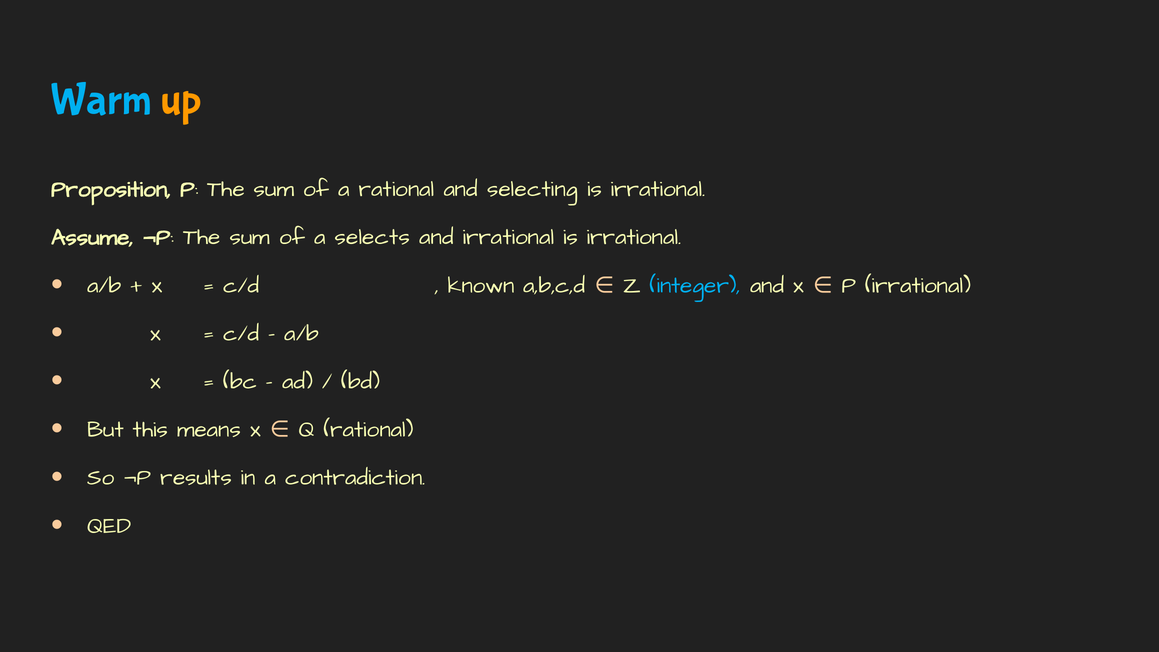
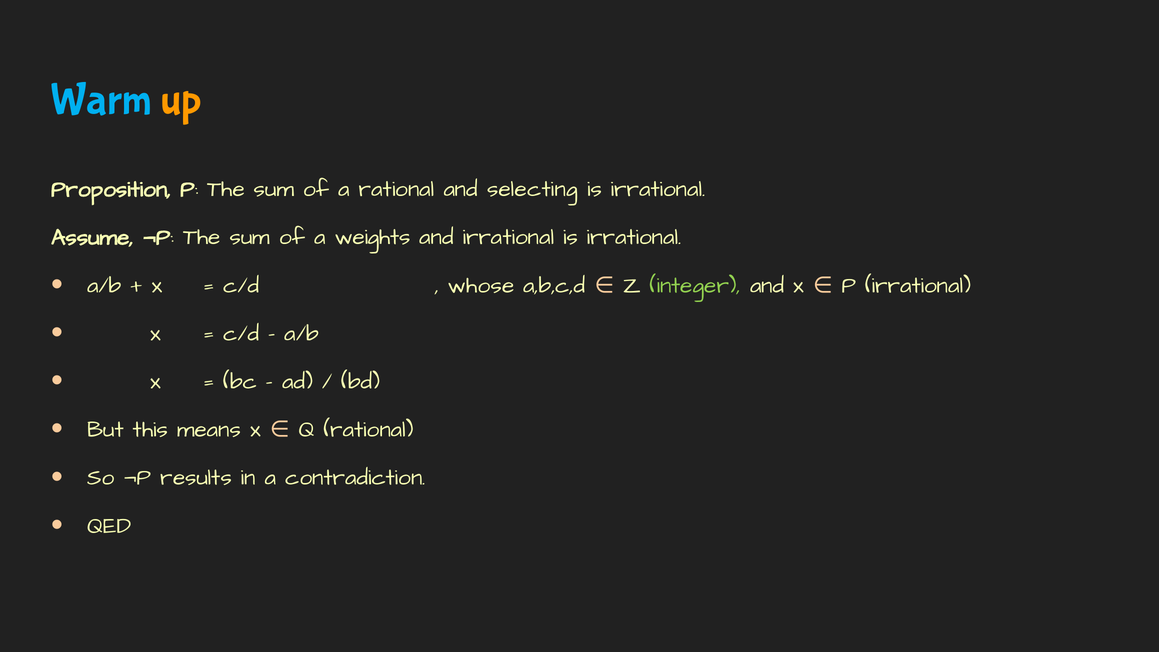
selects: selects -> weights (373, 237)
known: known -> whose (481, 285)
integer colour: light blue -> light green (695, 285)
